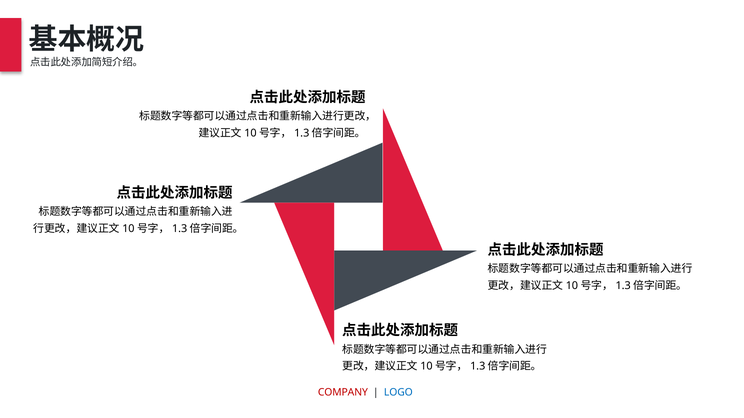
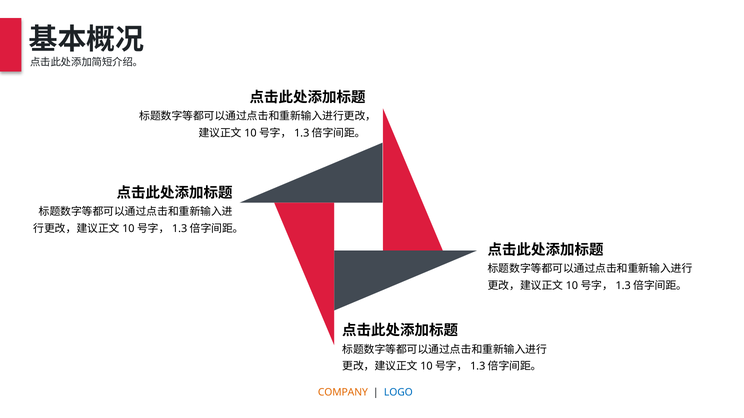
COMPANY colour: red -> orange (343, 393)
